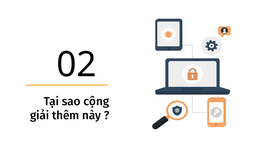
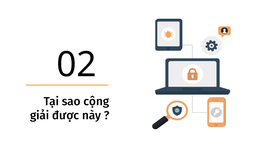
thêm: thêm -> được (66, 115)
